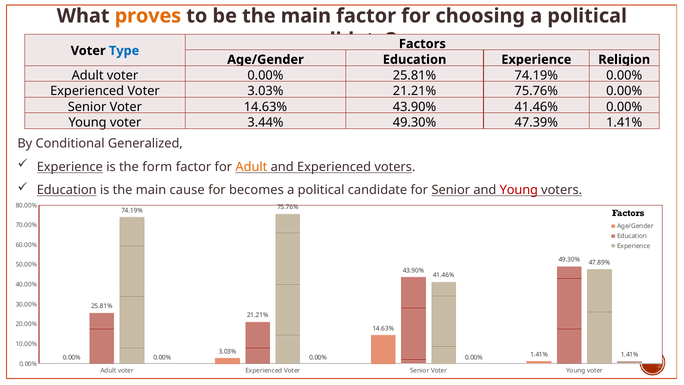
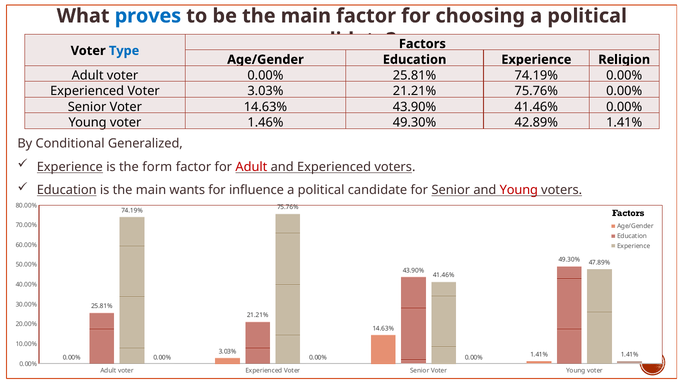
proves colour: orange -> blue (148, 16)
3.44%: 3.44% -> 1.46% (265, 123)
47.39%: 47.39% -> 42.89% (536, 123)
Adult colour: orange -> red (251, 167)
cause: cause -> wants (187, 190)
becomes: becomes -> influence (256, 190)
